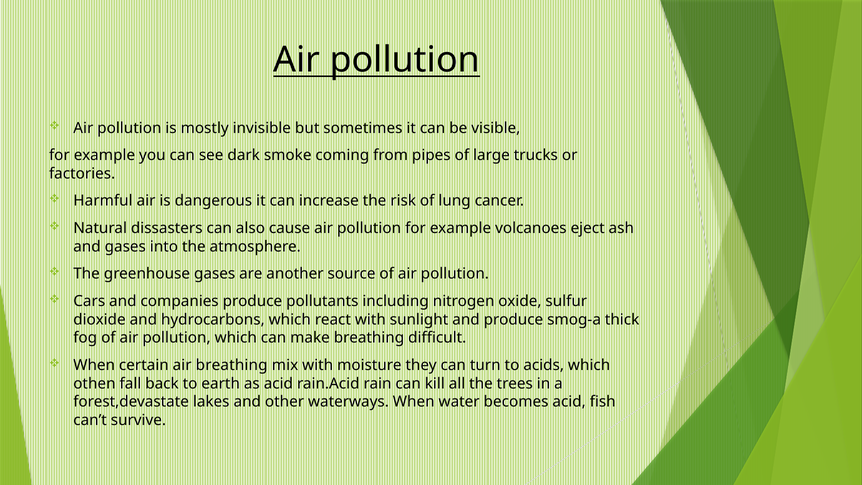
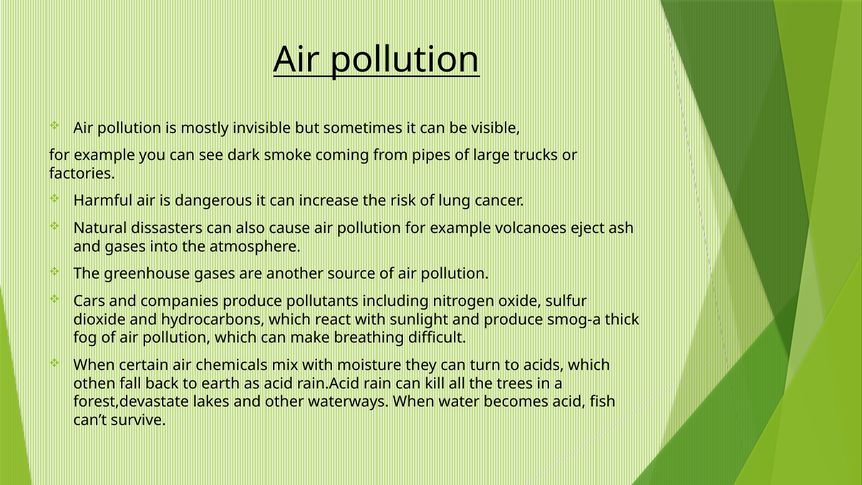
air breathing: breathing -> chemicals (232, 365)
